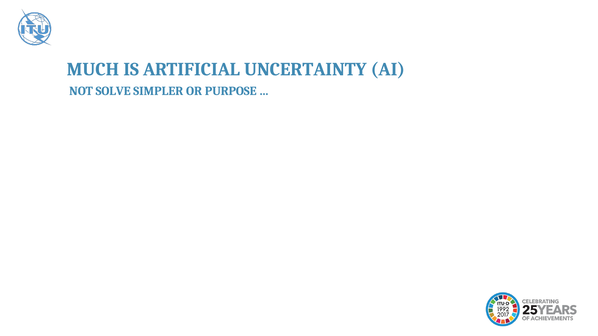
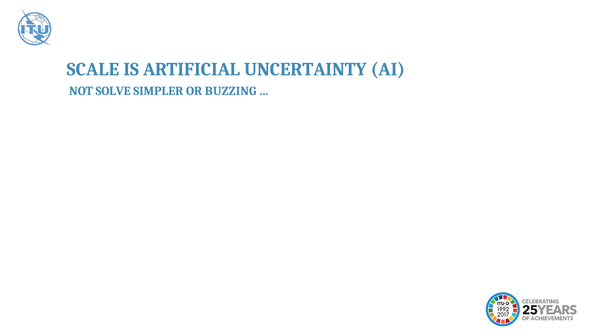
MUCH: MUCH -> SCALE (93, 69)
PURPOSE: PURPOSE -> BUZZING (231, 91)
